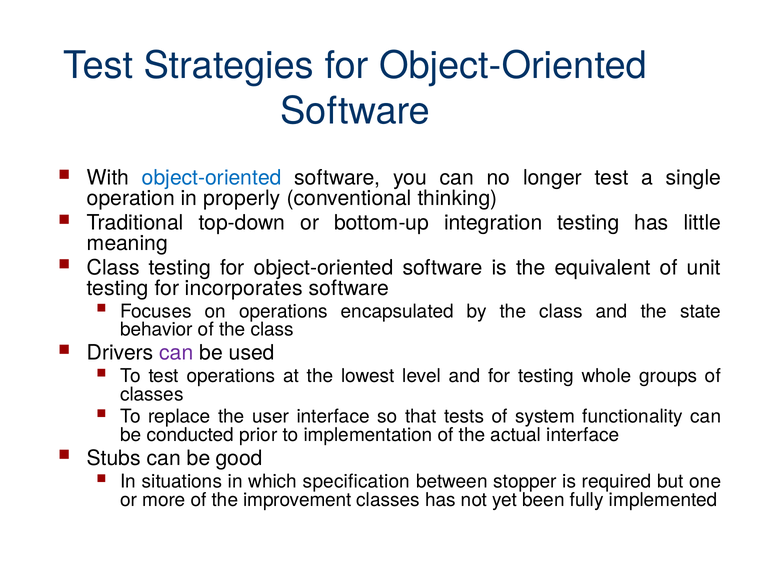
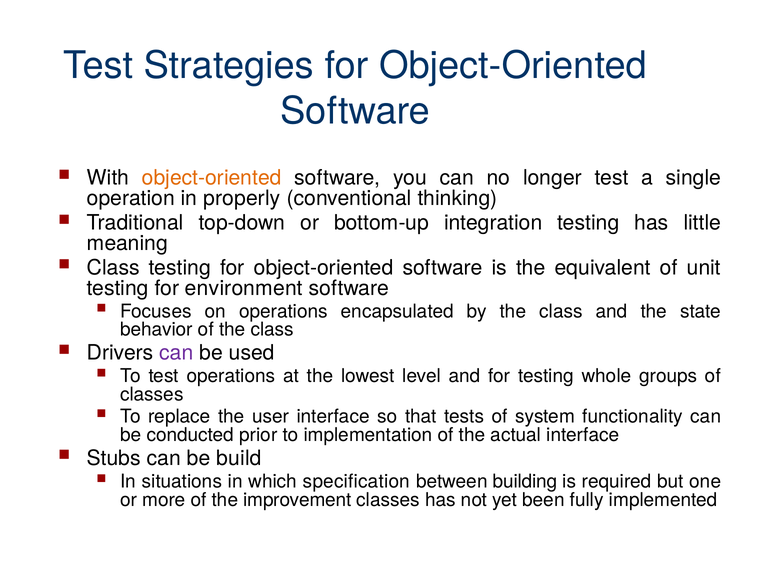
object-oriented colour: blue -> orange (212, 178)
incorporates: incorporates -> environment (244, 288)
good: good -> build (239, 458)
stopper: stopper -> building (525, 481)
